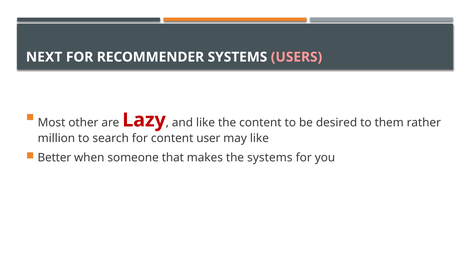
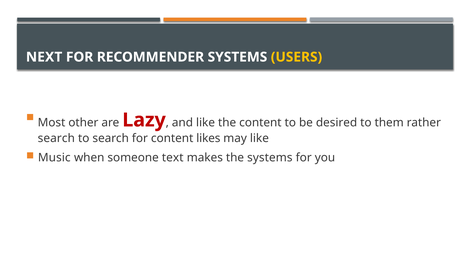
USERS colour: pink -> yellow (296, 57)
million: million -> search (56, 138)
user: user -> likes (208, 138)
Better: Better -> Music (54, 158)
that: that -> text (173, 158)
